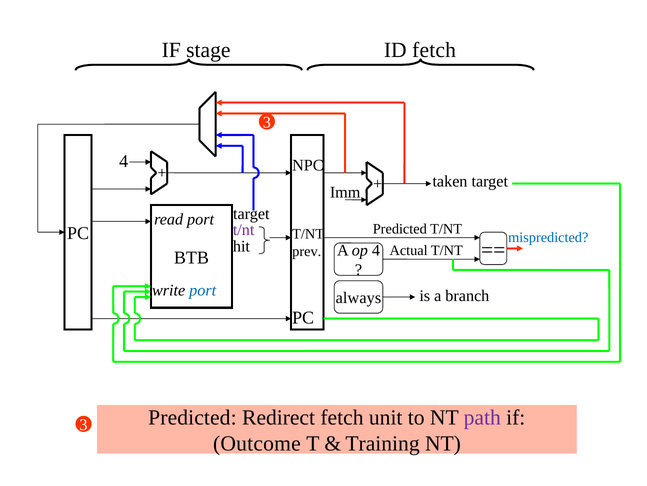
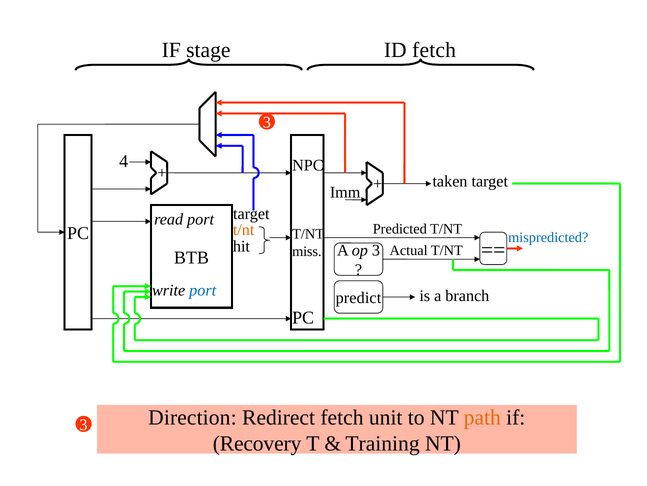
t/nt colour: purple -> orange (244, 230)
op 4: 4 -> 3 (376, 250)
prev: prev -> miss (307, 251)
always: always -> predict (358, 298)
3 Predicted: Predicted -> Direction (192, 417)
path colour: purple -> orange (482, 417)
Outcome: Outcome -> Recovery (257, 443)
